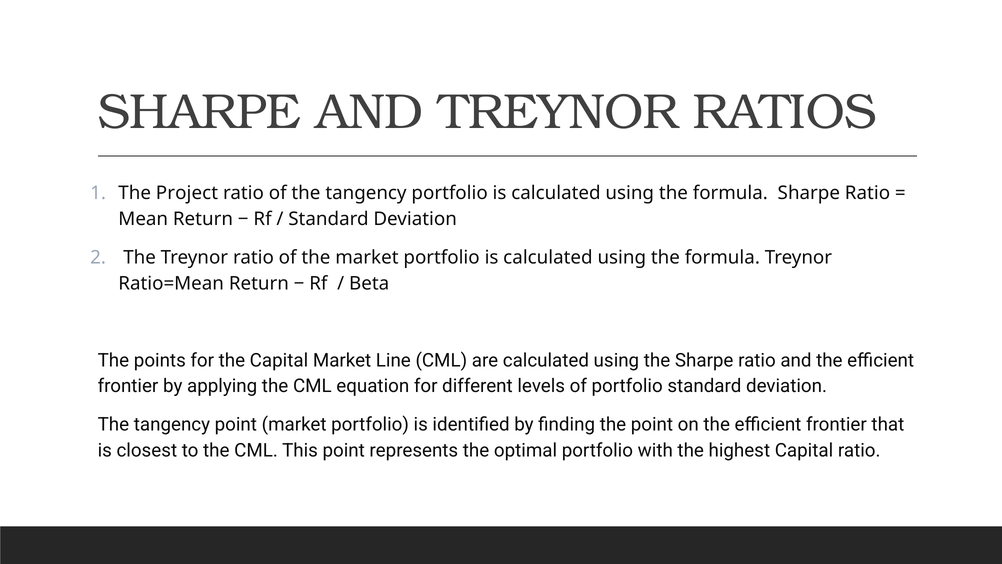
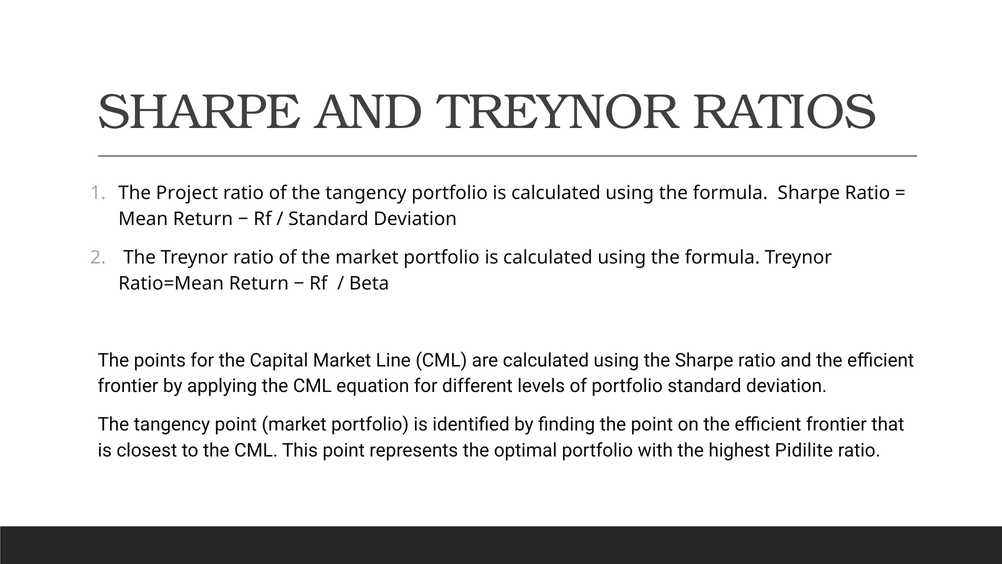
highest Capital: Capital -> Pidilite (804, 450)
